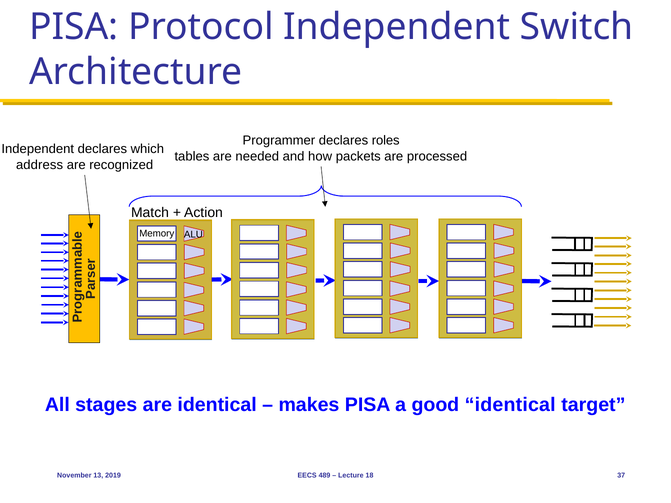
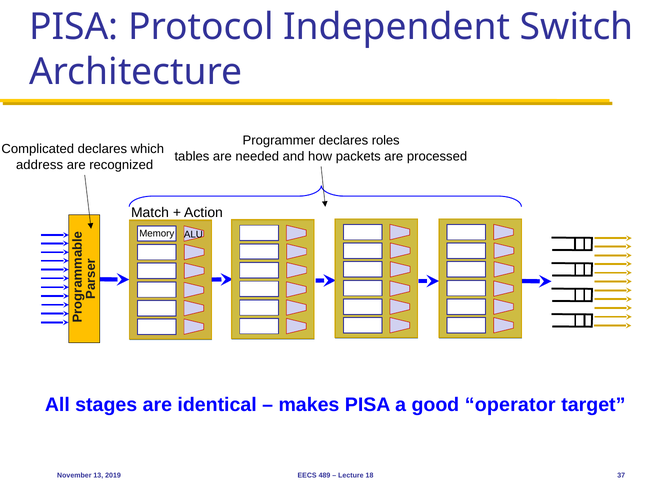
Independent: Independent -> Complicated (38, 149)
good identical: identical -> operator (510, 405)
